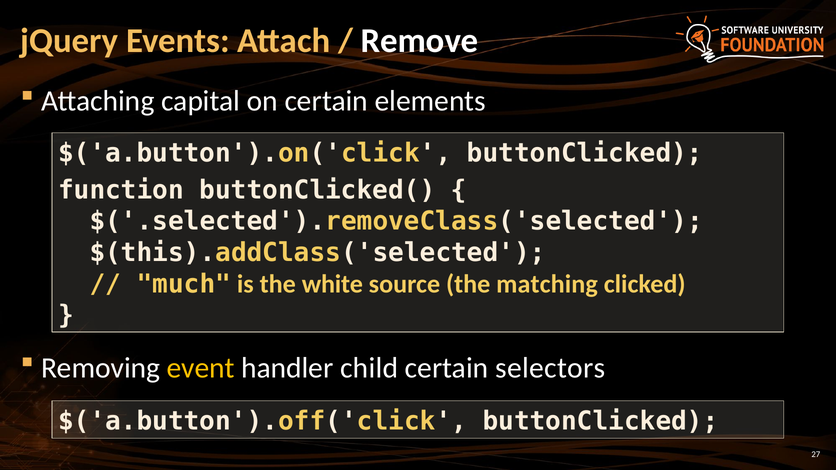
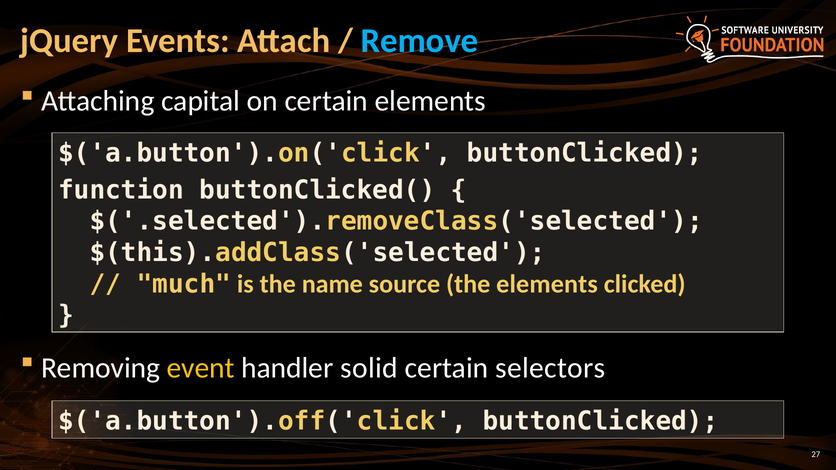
Remove colour: white -> light blue (420, 41)
white: white -> name (332, 284)
the matching: matching -> elements (547, 284)
child: child -> solid (369, 368)
